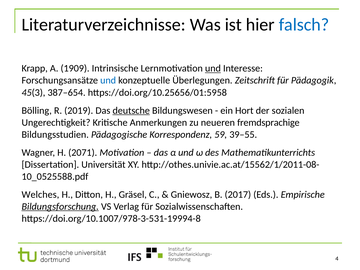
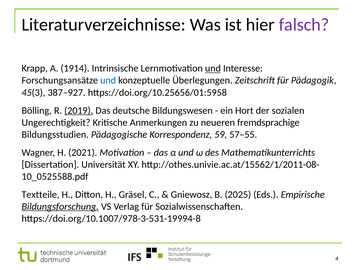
falsch colour: blue -> purple (304, 25)
1909: 1909 -> 1914 (75, 68)
387–654: 387–654 -> 387–927 (67, 92)
2019 underline: none -> present (79, 110)
deutsche underline: present -> none (131, 110)
39–55: 39–55 -> 57–55 (243, 134)
2071: 2071 -> 2021 (83, 152)
Welches: Welches -> Textteile (40, 194)
2017: 2017 -> 2025 (238, 194)
